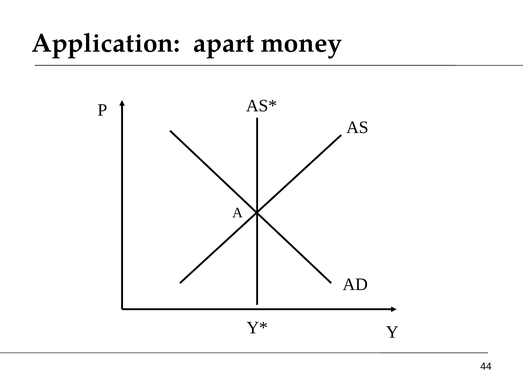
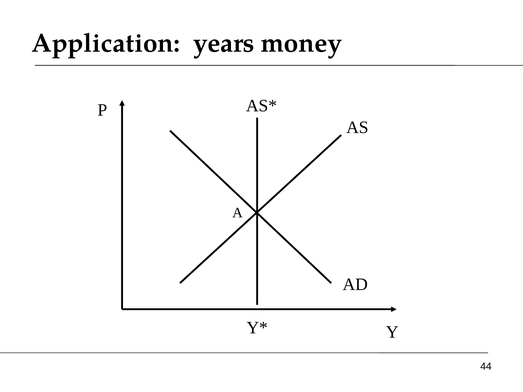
apart: apart -> years (224, 43)
